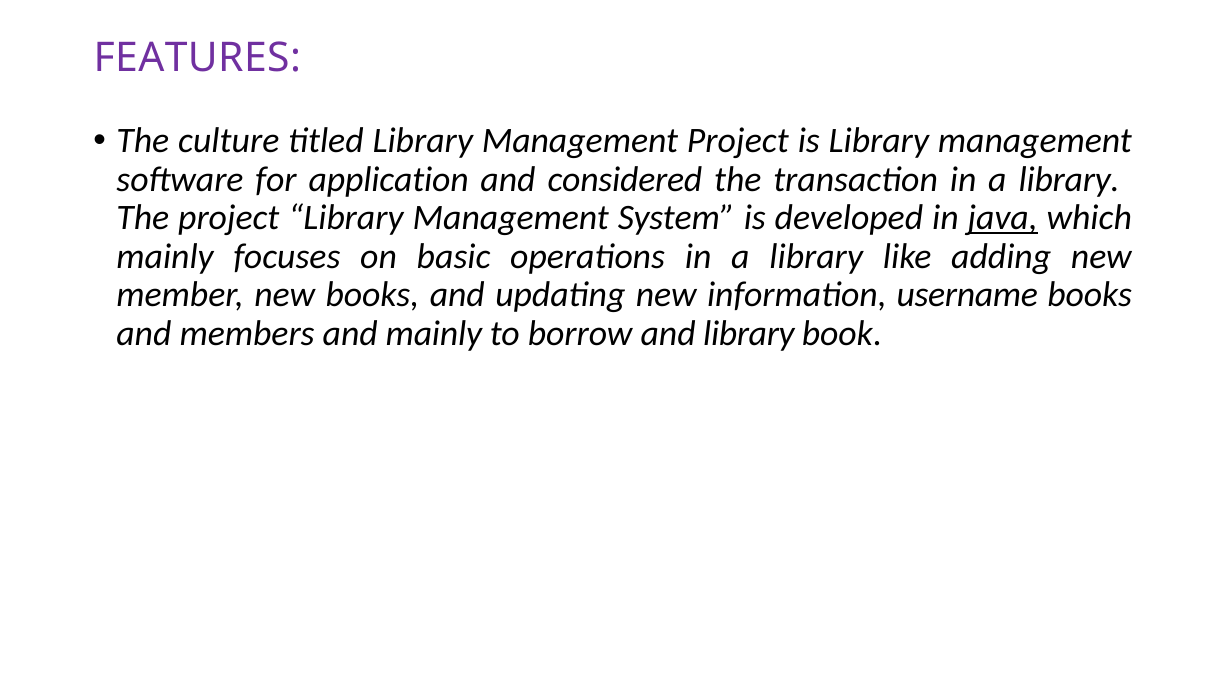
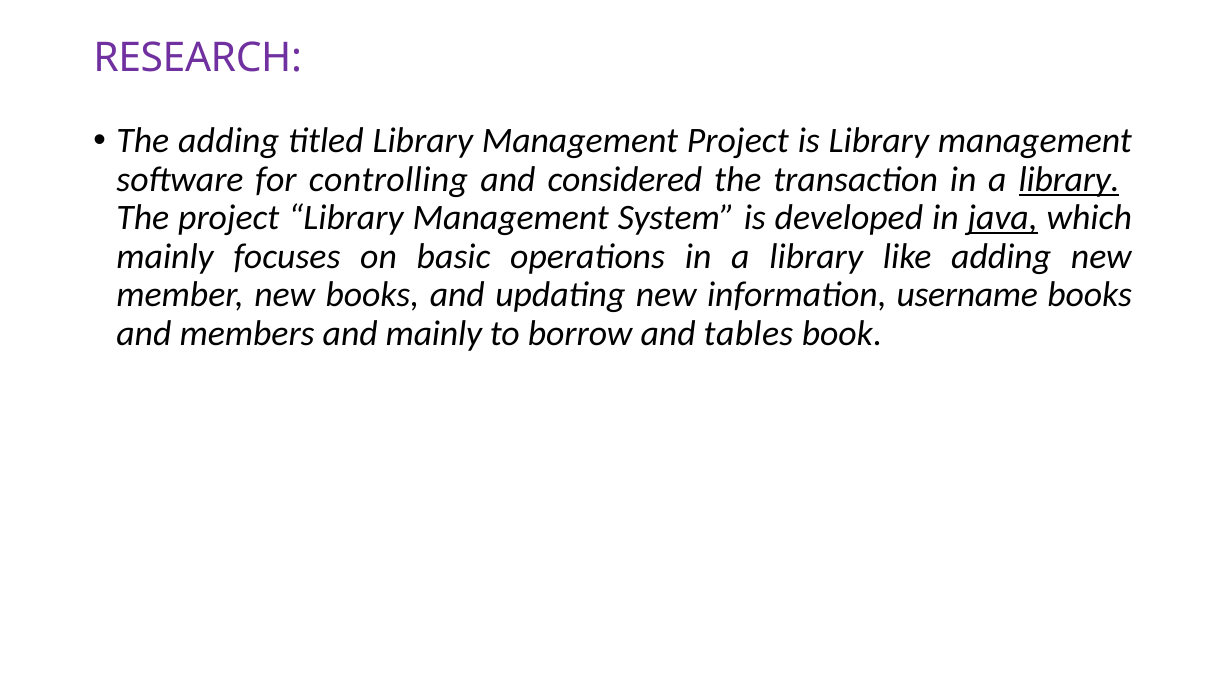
FEATURES: FEATURES -> RESEARCH (198, 58)
The culture: culture -> adding (229, 141)
application: application -> controlling (388, 179)
library underline: none -> present (1069, 179)
and library: library -> tables (749, 333)
